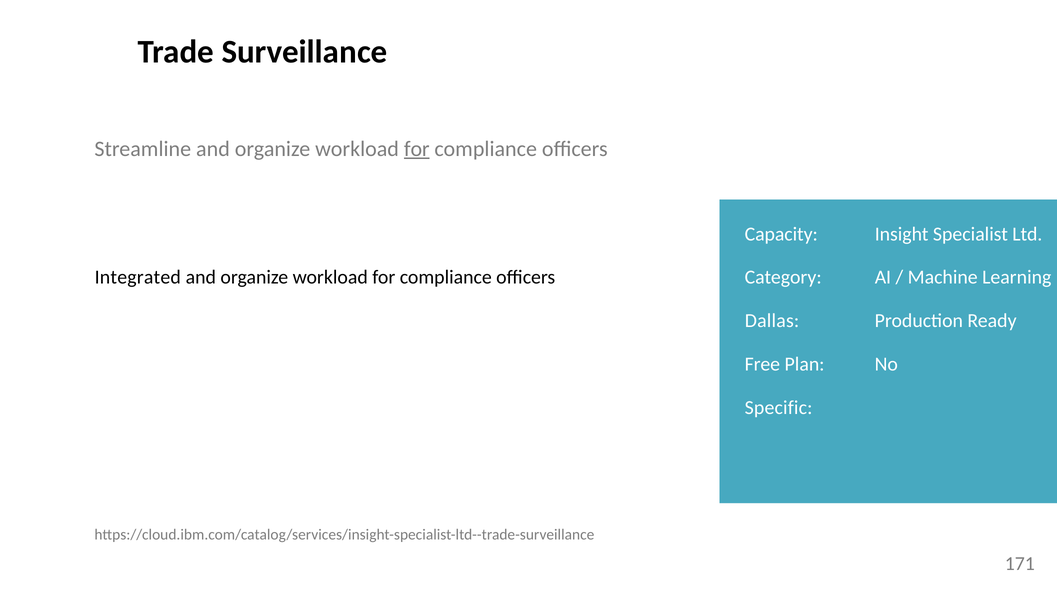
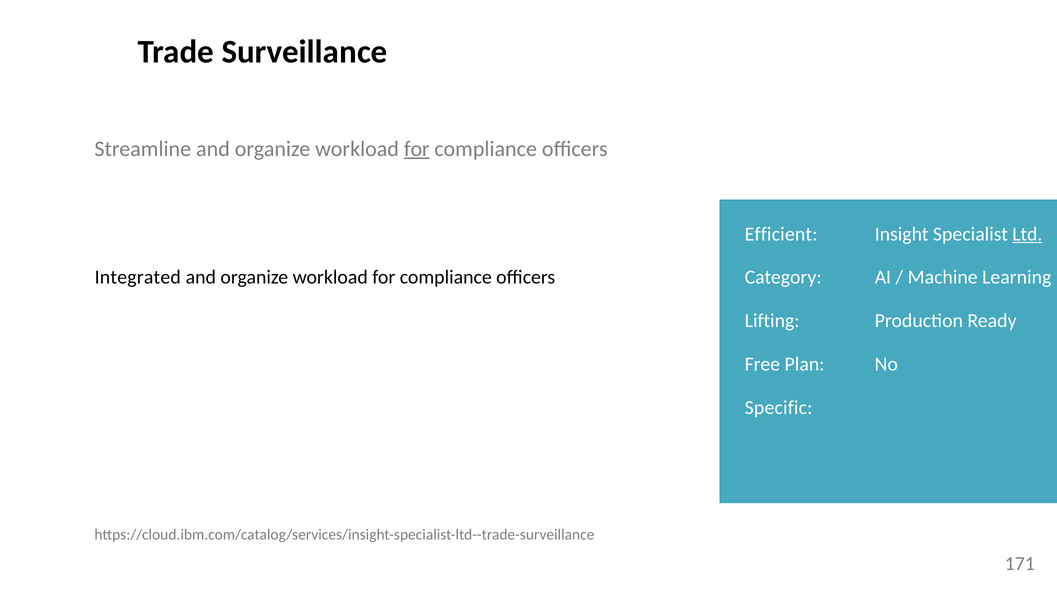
Capacity: Capacity -> Efficient (781, 234)
Ltd underline: none -> present (1027, 234)
Dallas: Dallas -> Lifting (772, 321)
